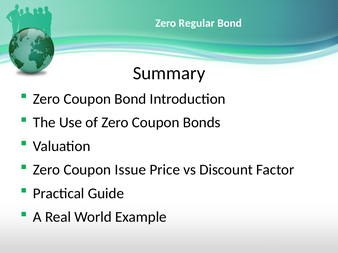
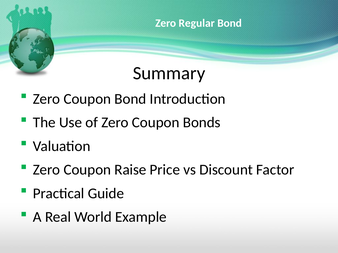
Issue: Issue -> Raise (130, 170)
